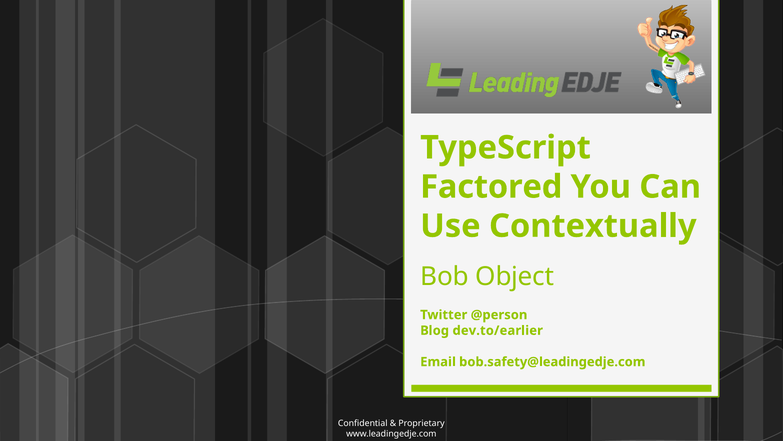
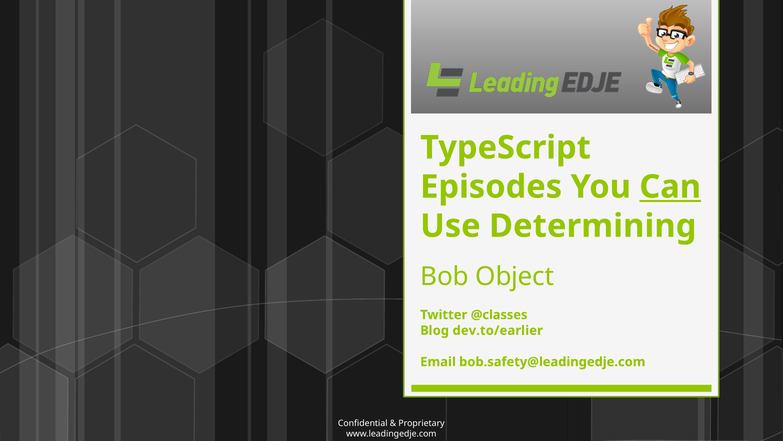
Factored: Factored -> Episodes (491, 187)
Can underline: none -> present (670, 187)
Contextually: Contextually -> Determining (593, 226)
@person: @person -> @classes (499, 314)
